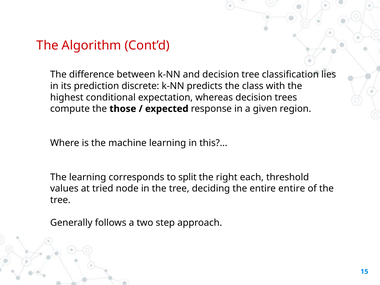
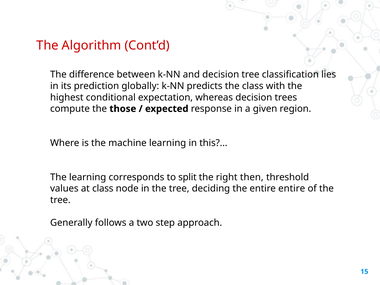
discrete: discrete -> globally (140, 86)
each: each -> then (252, 177)
at tried: tried -> class (103, 189)
